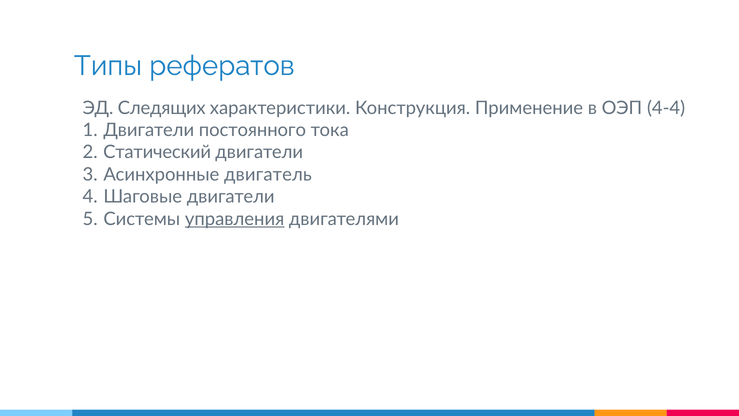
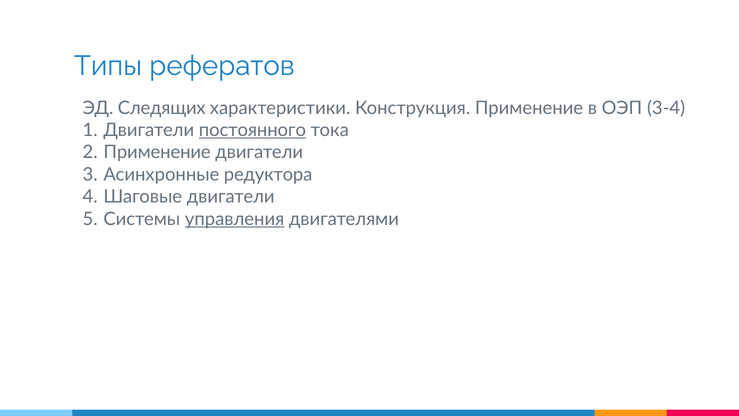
4-4: 4-4 -> 3-4 (666, 108)
постоянного underline: none -> present (252, 130)
Статический: Статический -> Применение (157, 152)
двигатель: двигатель -> редуктора (268, 174)
